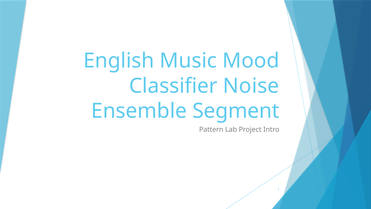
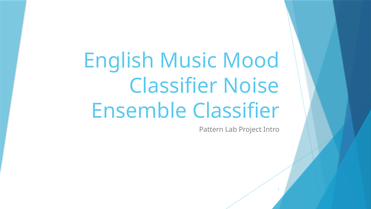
Ensemble Segment: Segment -> Classifier (236, 111)
